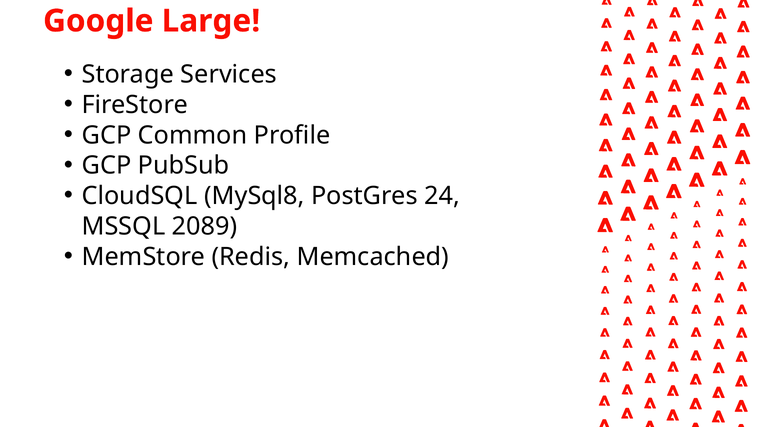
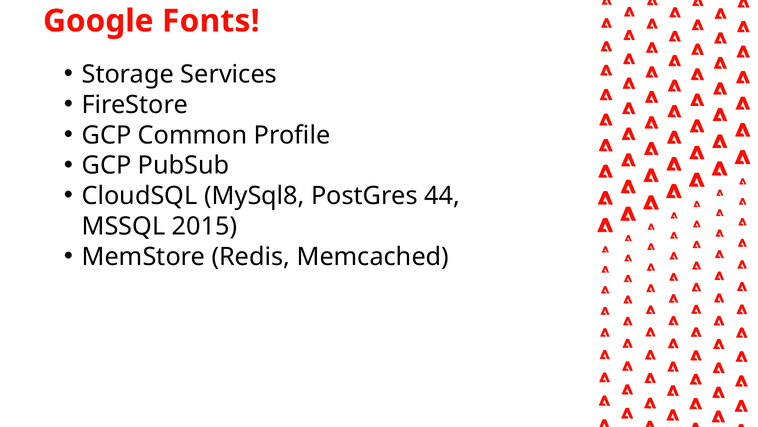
Large: Large -> Fonts (211, 21)
24: 24 -> 44 (442, 196)
2089: 2089 -> 2015 (205, 226)
